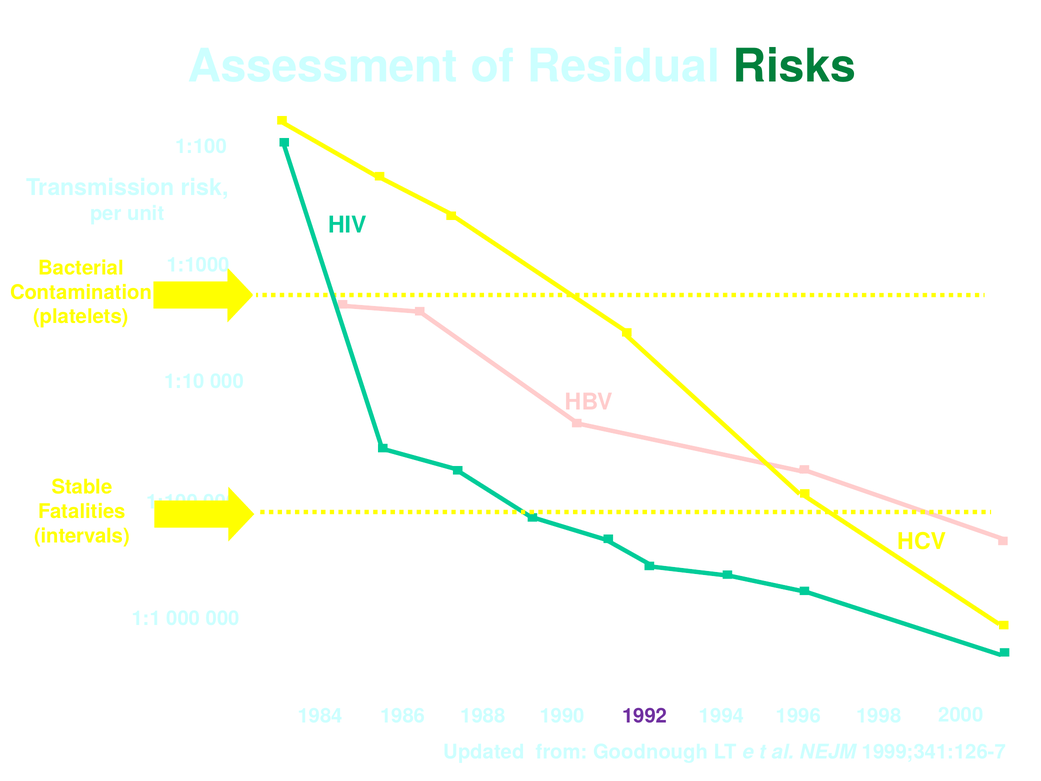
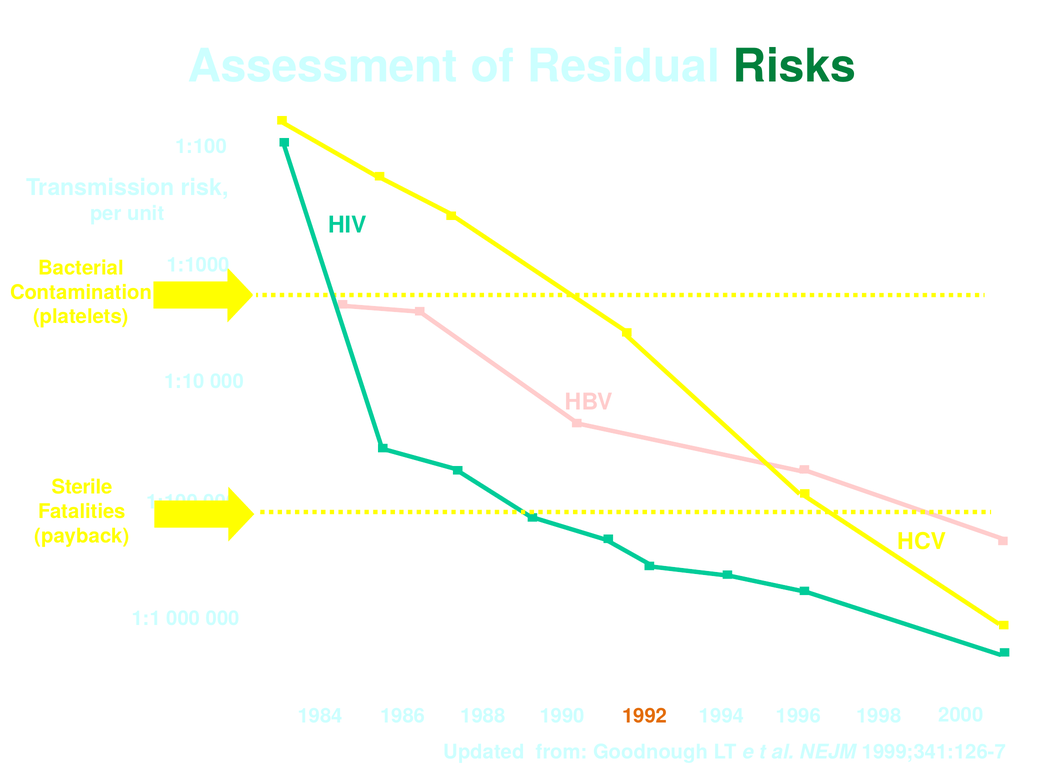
Stable: Stable -> Sterile (82, 487)
intervals: intervals -> payback (82, 536)
1992 colour: purple -> orange (645, 716)
